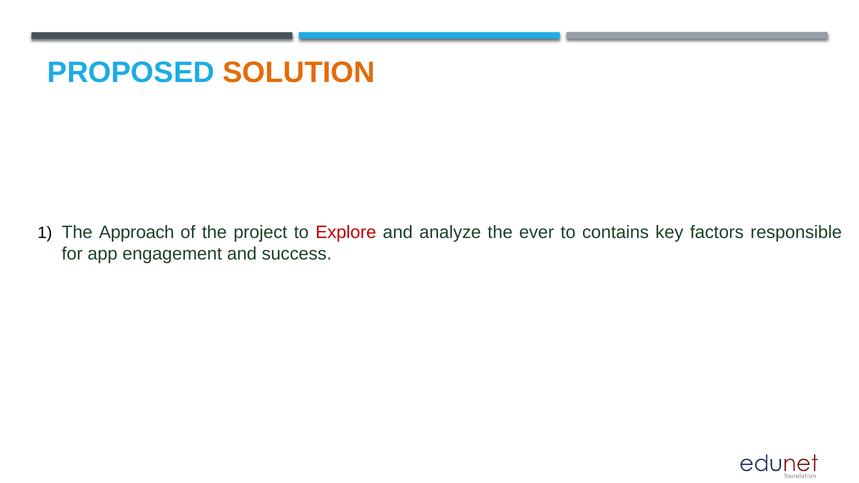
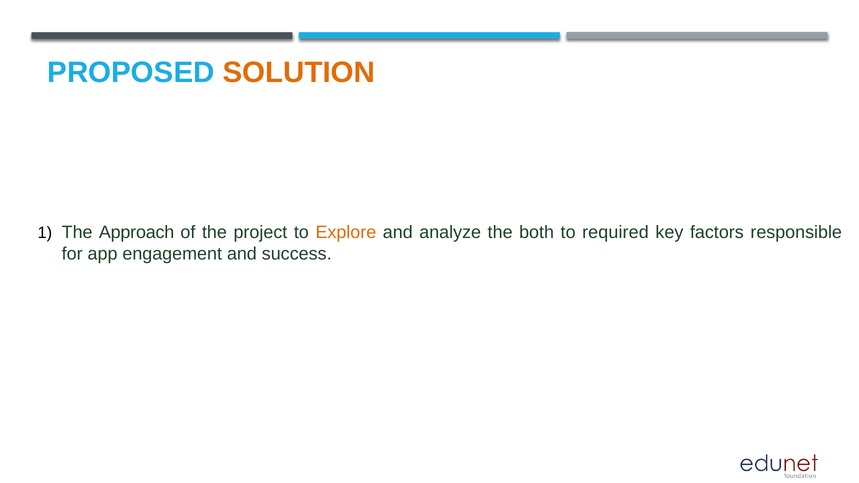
Explore colour: red -> orange (346, 233)
ever: ever -> both (537, 233)
contains: contains -> required (615, 233)
